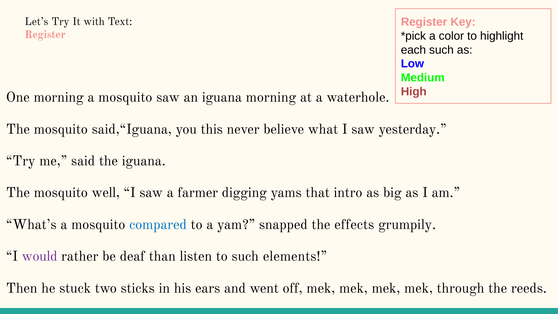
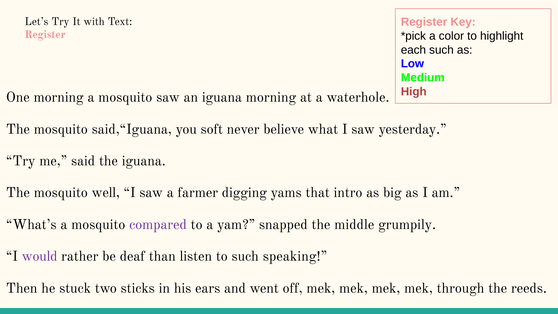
this: this -> soft (212, 129)
compared colour: blue -> purple (158, 224)
effects: effects -> middle (354, 224)
elements: elements -> speaking (295, 256)
